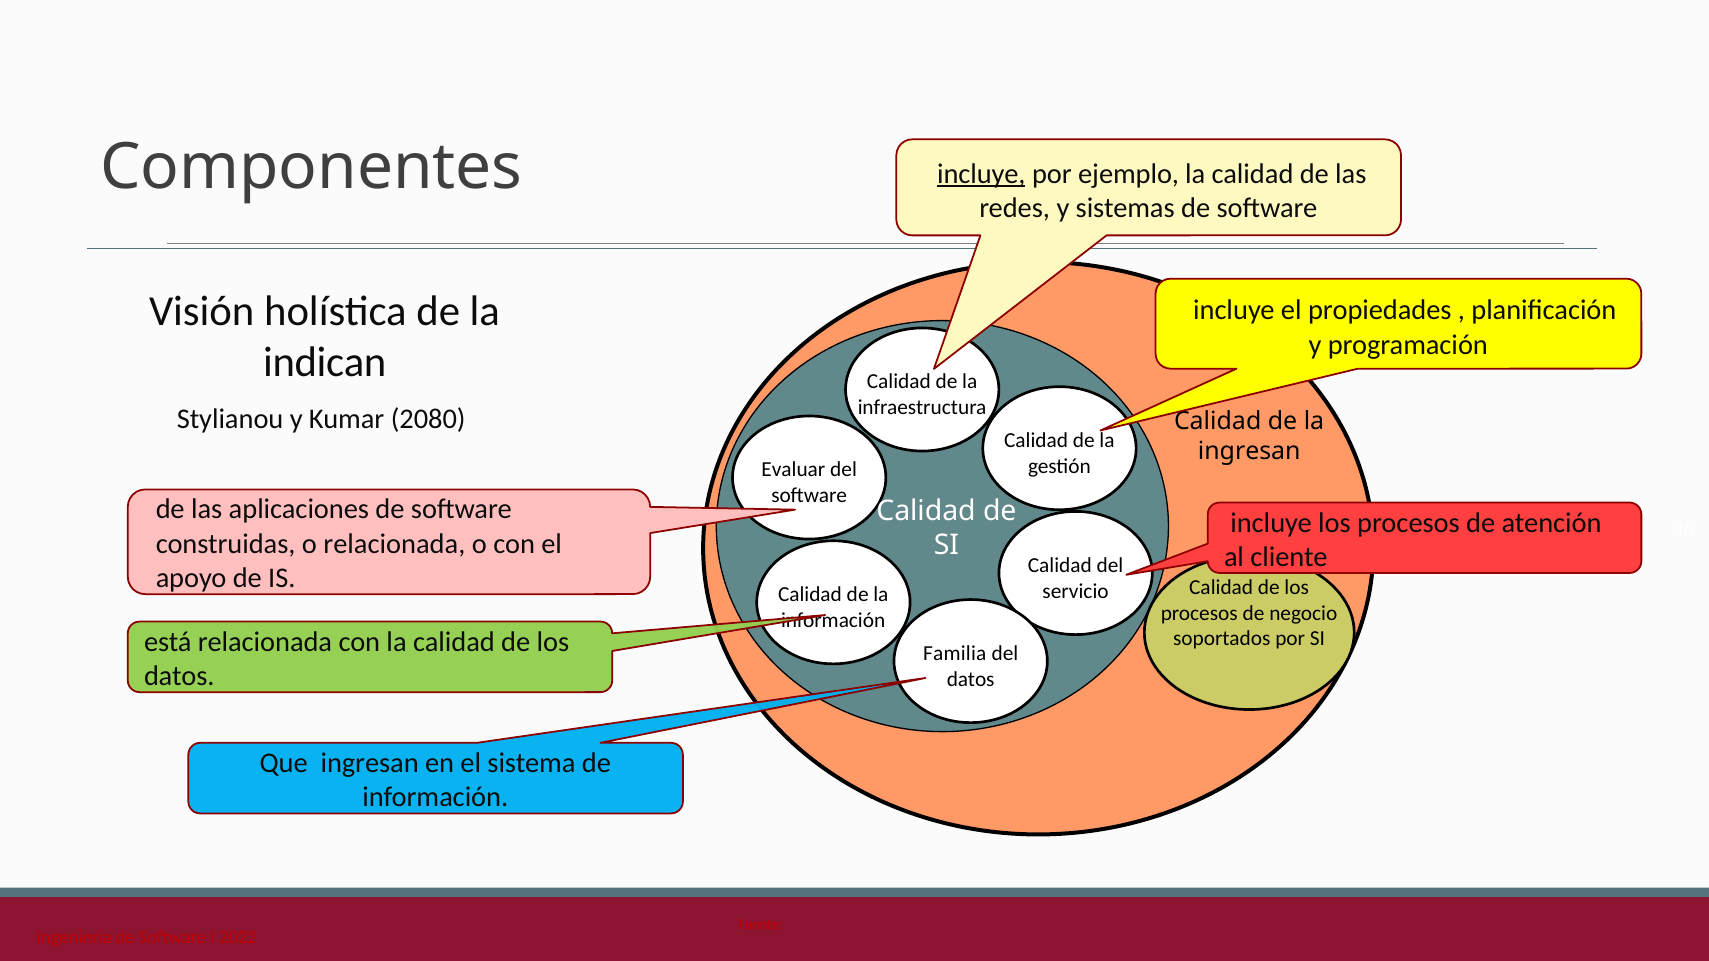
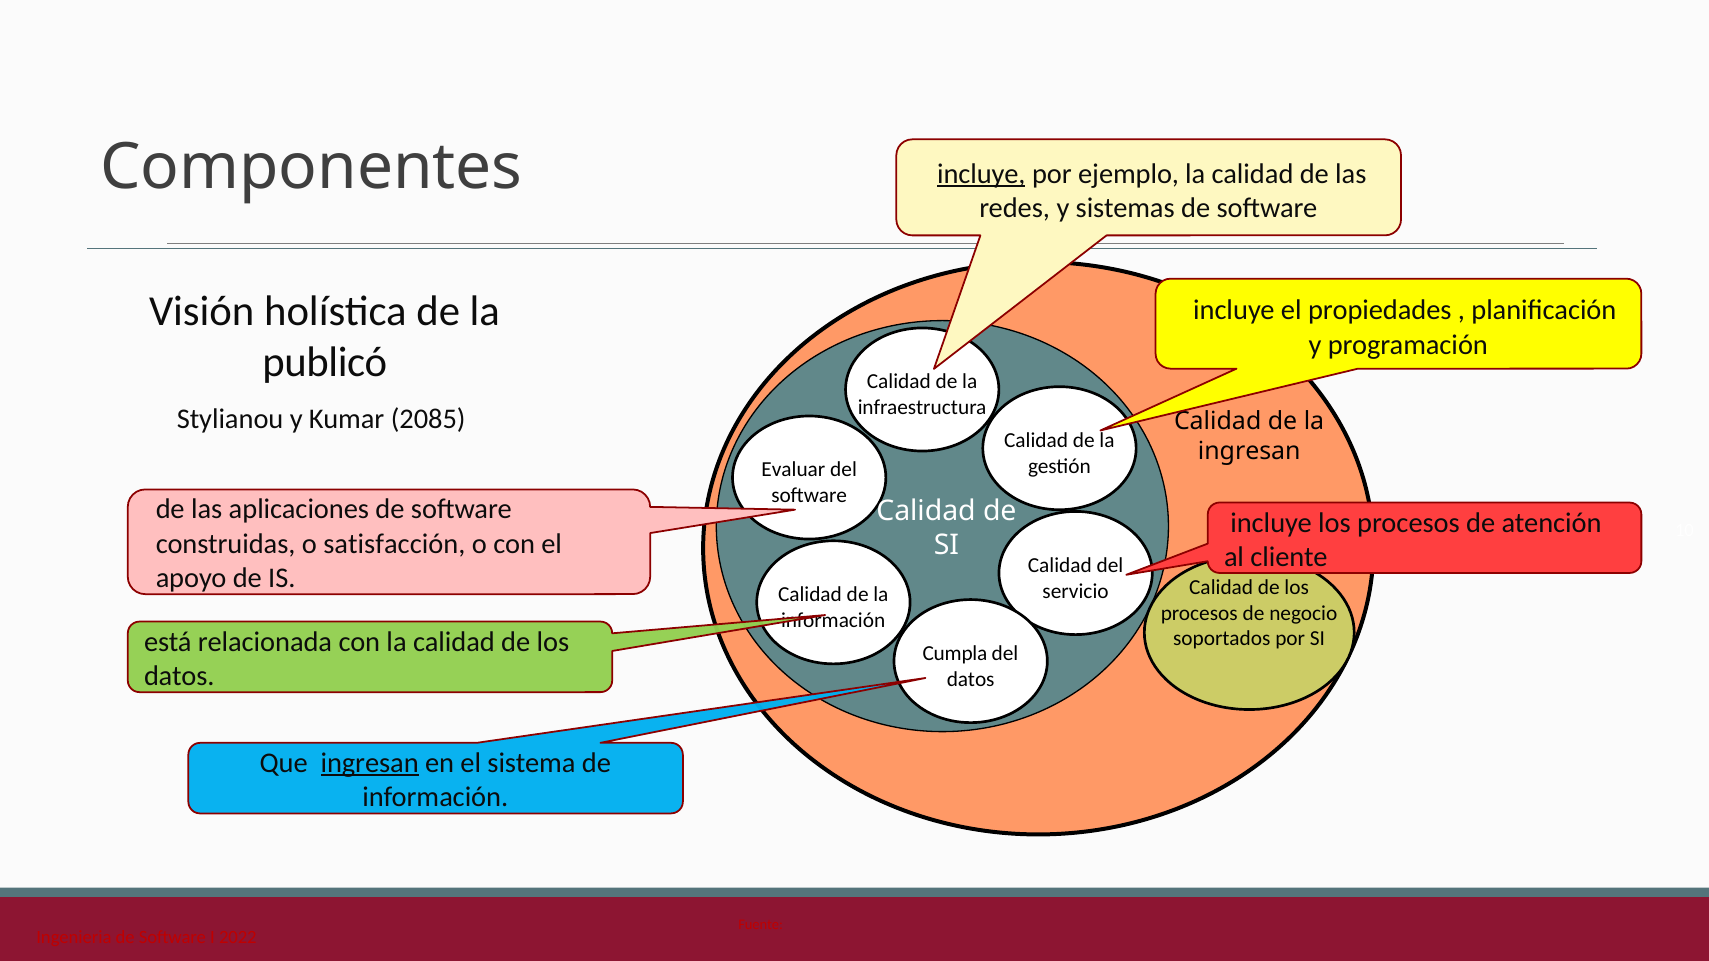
indican: indican -> publicó (325, 363)
2080: 2080 -> 2085 (428, 419)
o relacionada: relacionada -> satisfacción (394, 544)
Familia: Familia -> Cumpla (955, 654)
ingresan underline: none -> present (370, 763)
